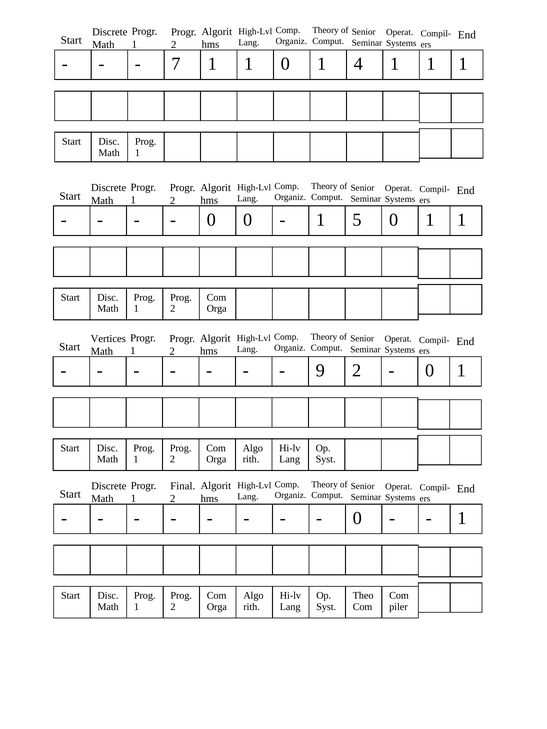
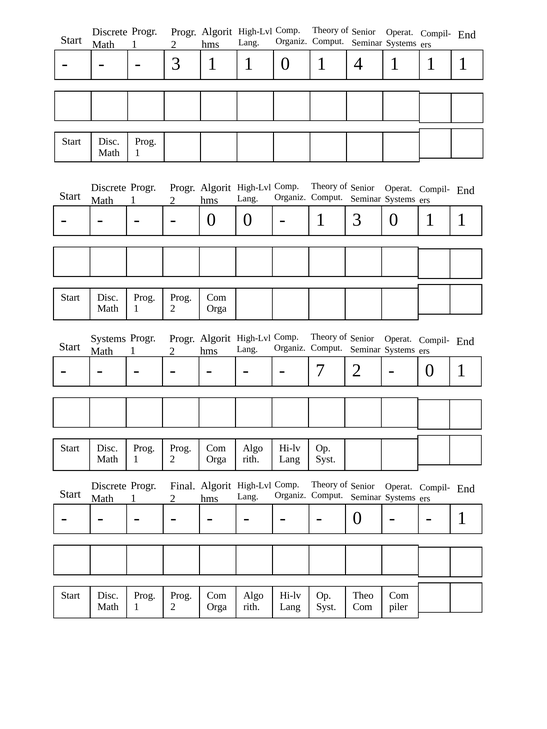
7: 7 -> 3 (176, 64)
1 5: 5 -> 3 (357, 220)
Vertices: Vertices -> Systems (108, 339)
9: 9 -> 7 (320, 371)
